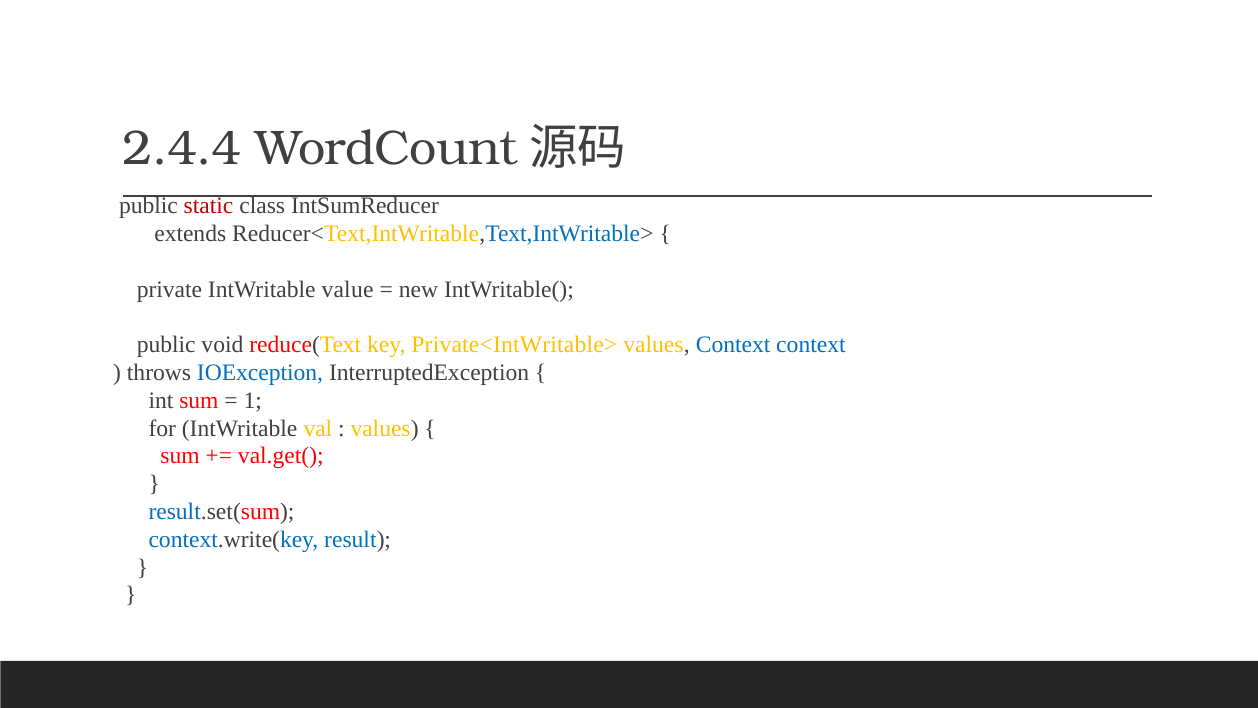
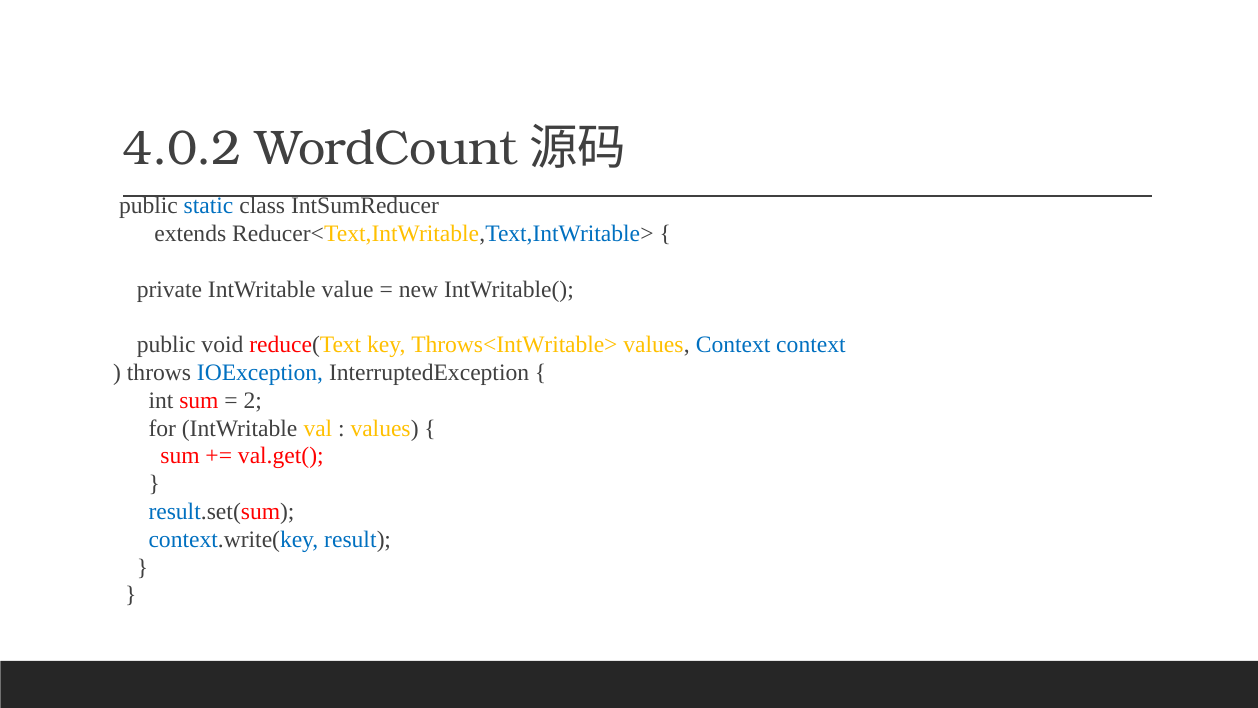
2.4.4: 2.4.4 -> 4.0.2 (182, 148)
static colour: red -> blue (209, 206)
Private<IntWritable>: Private<IntWritable> -> Throws<IntWritable> (514, 345)
1: 1 -> 2 (253, 400)
